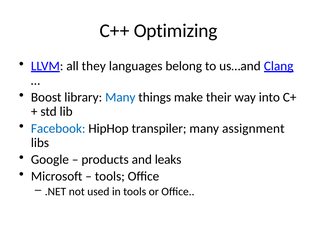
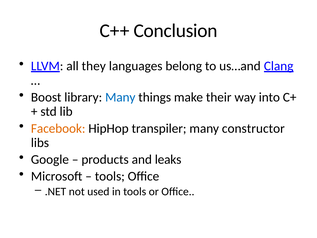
Optimizing: Optimizing -> Conclusion (176, 31)
Facebook colour: blue -> orange (58, 128)
assignment: assignment -> constructor (253, 128)
